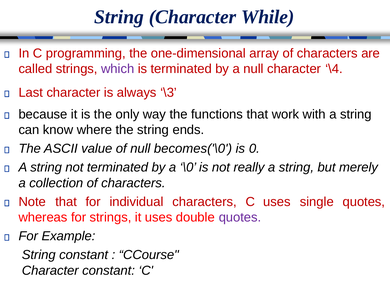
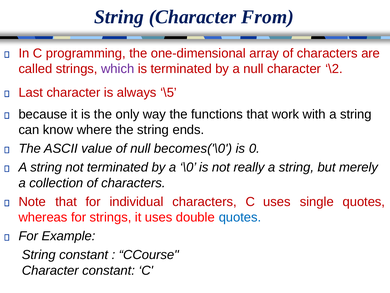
While: While -> From (268, 17)
\4: \4 -> \2 (334, 69)
\3: \3 -> \5 (169, 92)
quotes colour: purple -> blue (240, 217)
